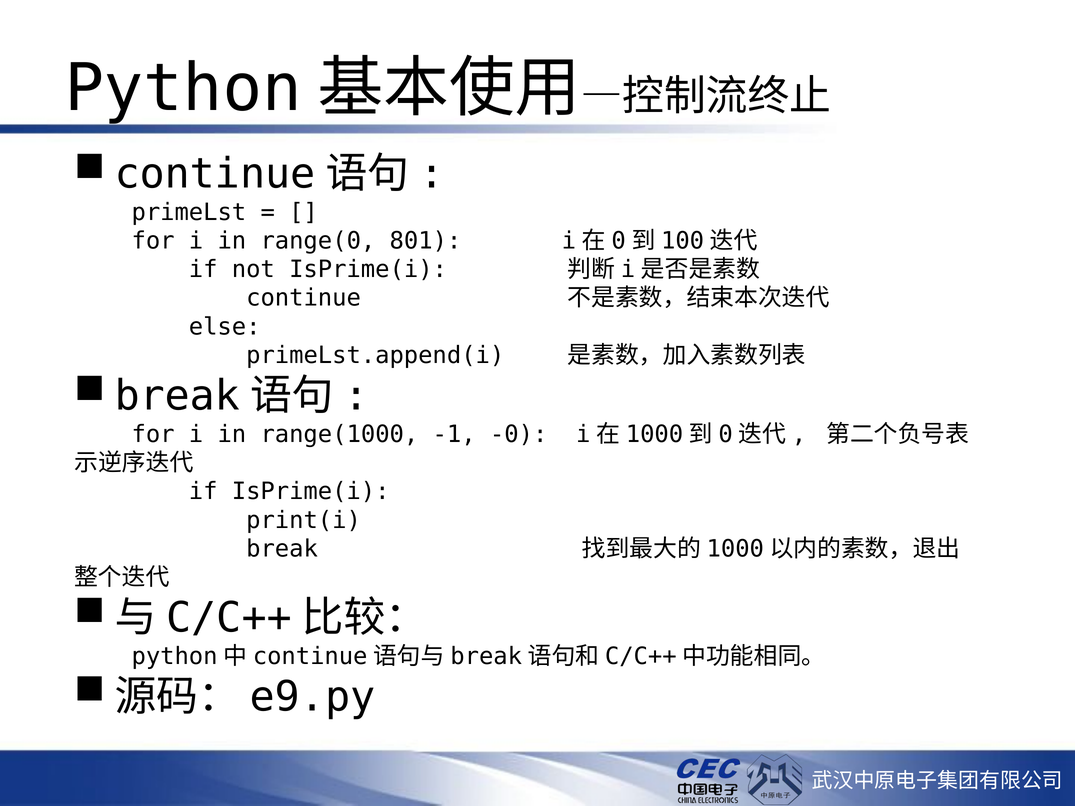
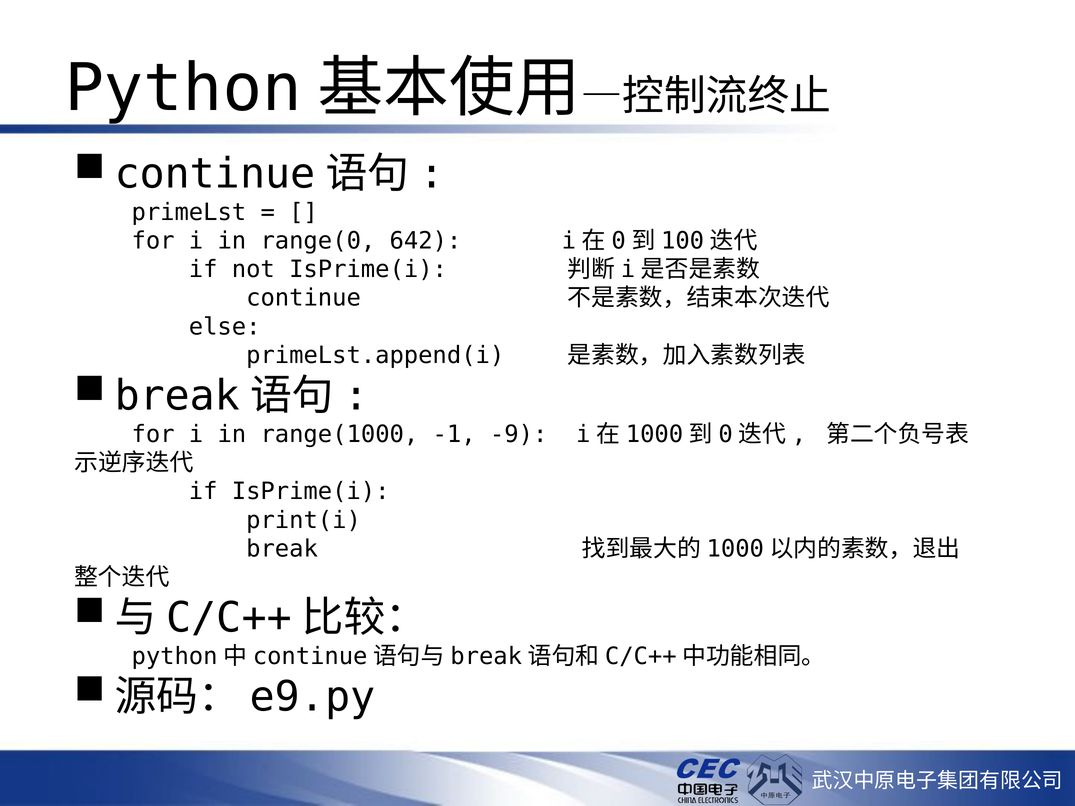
801: 801 -> 642 (425, 241)
-0: -0 -> -9 (519, 434)
